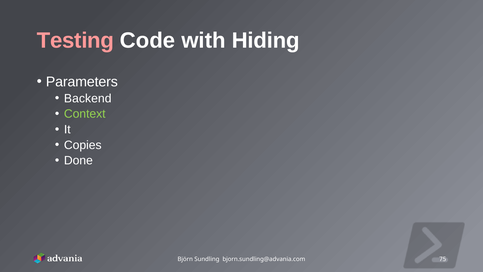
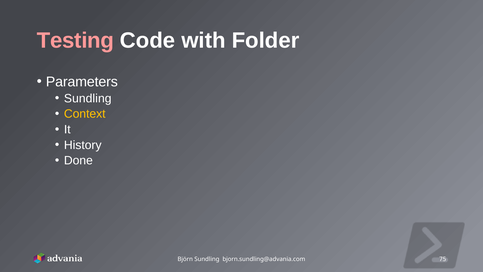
Hiding: Hiding -> Folder (266, 41)
Backend: Backend -> Sundling (88, 98)
Context colour: light green -> yellow (85, 114)
Copies: Copies -> History (83, 145)
